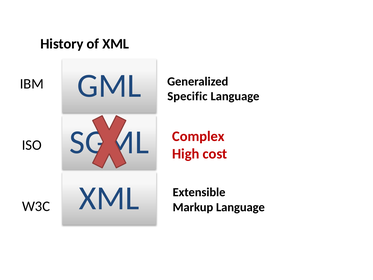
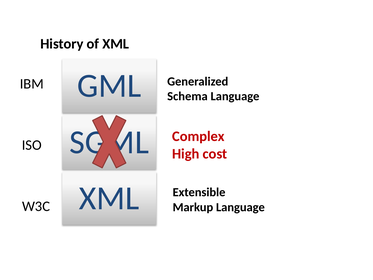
Specific: Specific -> Schema (187, 96)
